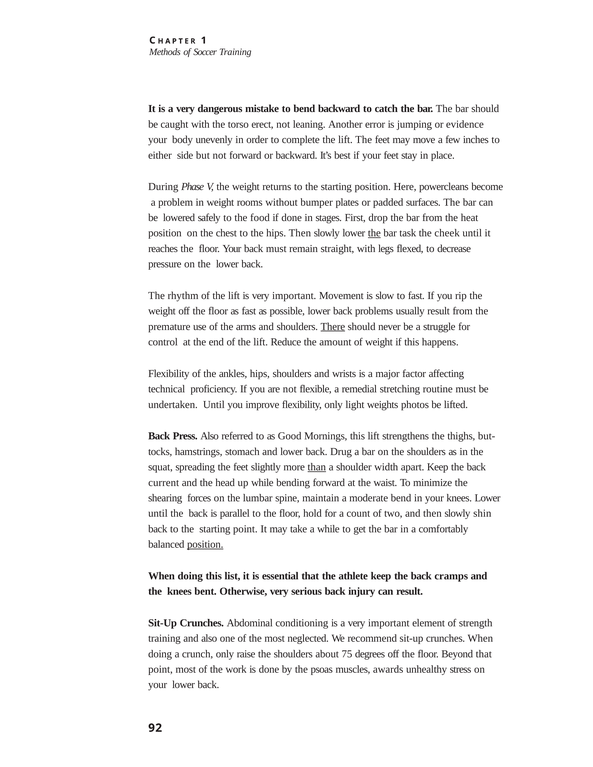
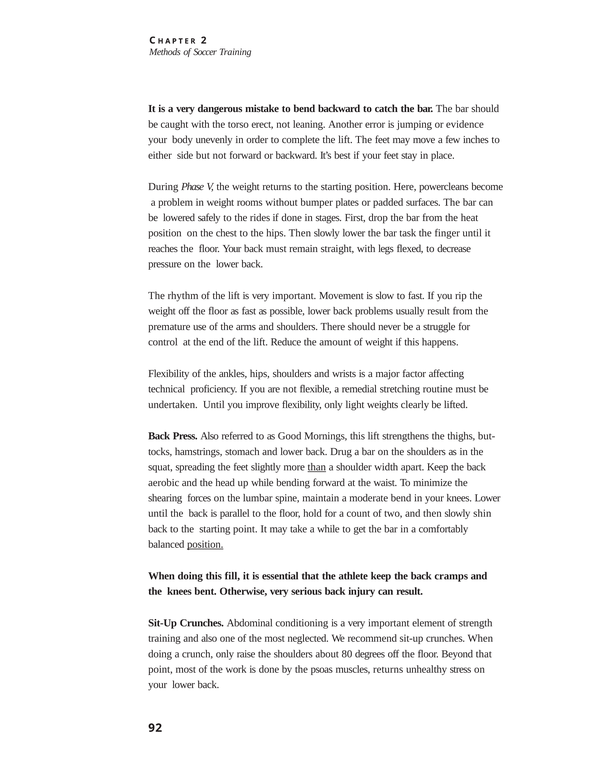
1: 1 -> 2 (204, 40)
food: food -> rides (260, 218)
the underline: present -> none (374, 233)
cheek: cheek -> finger (447, 233)
There underline: present -> none (333, 327)
photos: photos -> clearly (415, 405)
current: current -> aerobic (164, 483)
list: list -> fill (232, 576)
75: 75 -> 80 (347, 654)
muscles awards: awards -> returns (388, 670)
